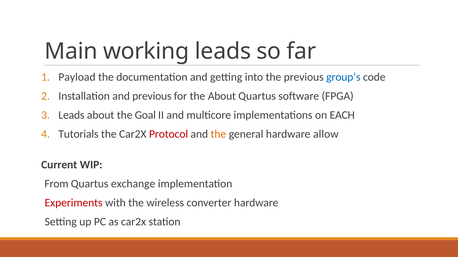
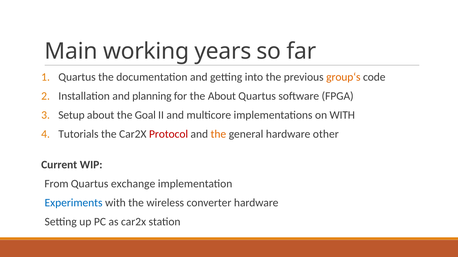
working leads: leads -> years (223, 51)
Payload: Payload -> Quartus (77, 77)
group‘s colour: blue -> orange (343, 77)
and previous: previous -> planning (152, 96)
Leads: Leads -> Setup (71, 115)
on EACH: EACH -> WITH (342, 115)
allow: allow -> other (326, 134)
Experiments colour: red -> blue (74, 203)
